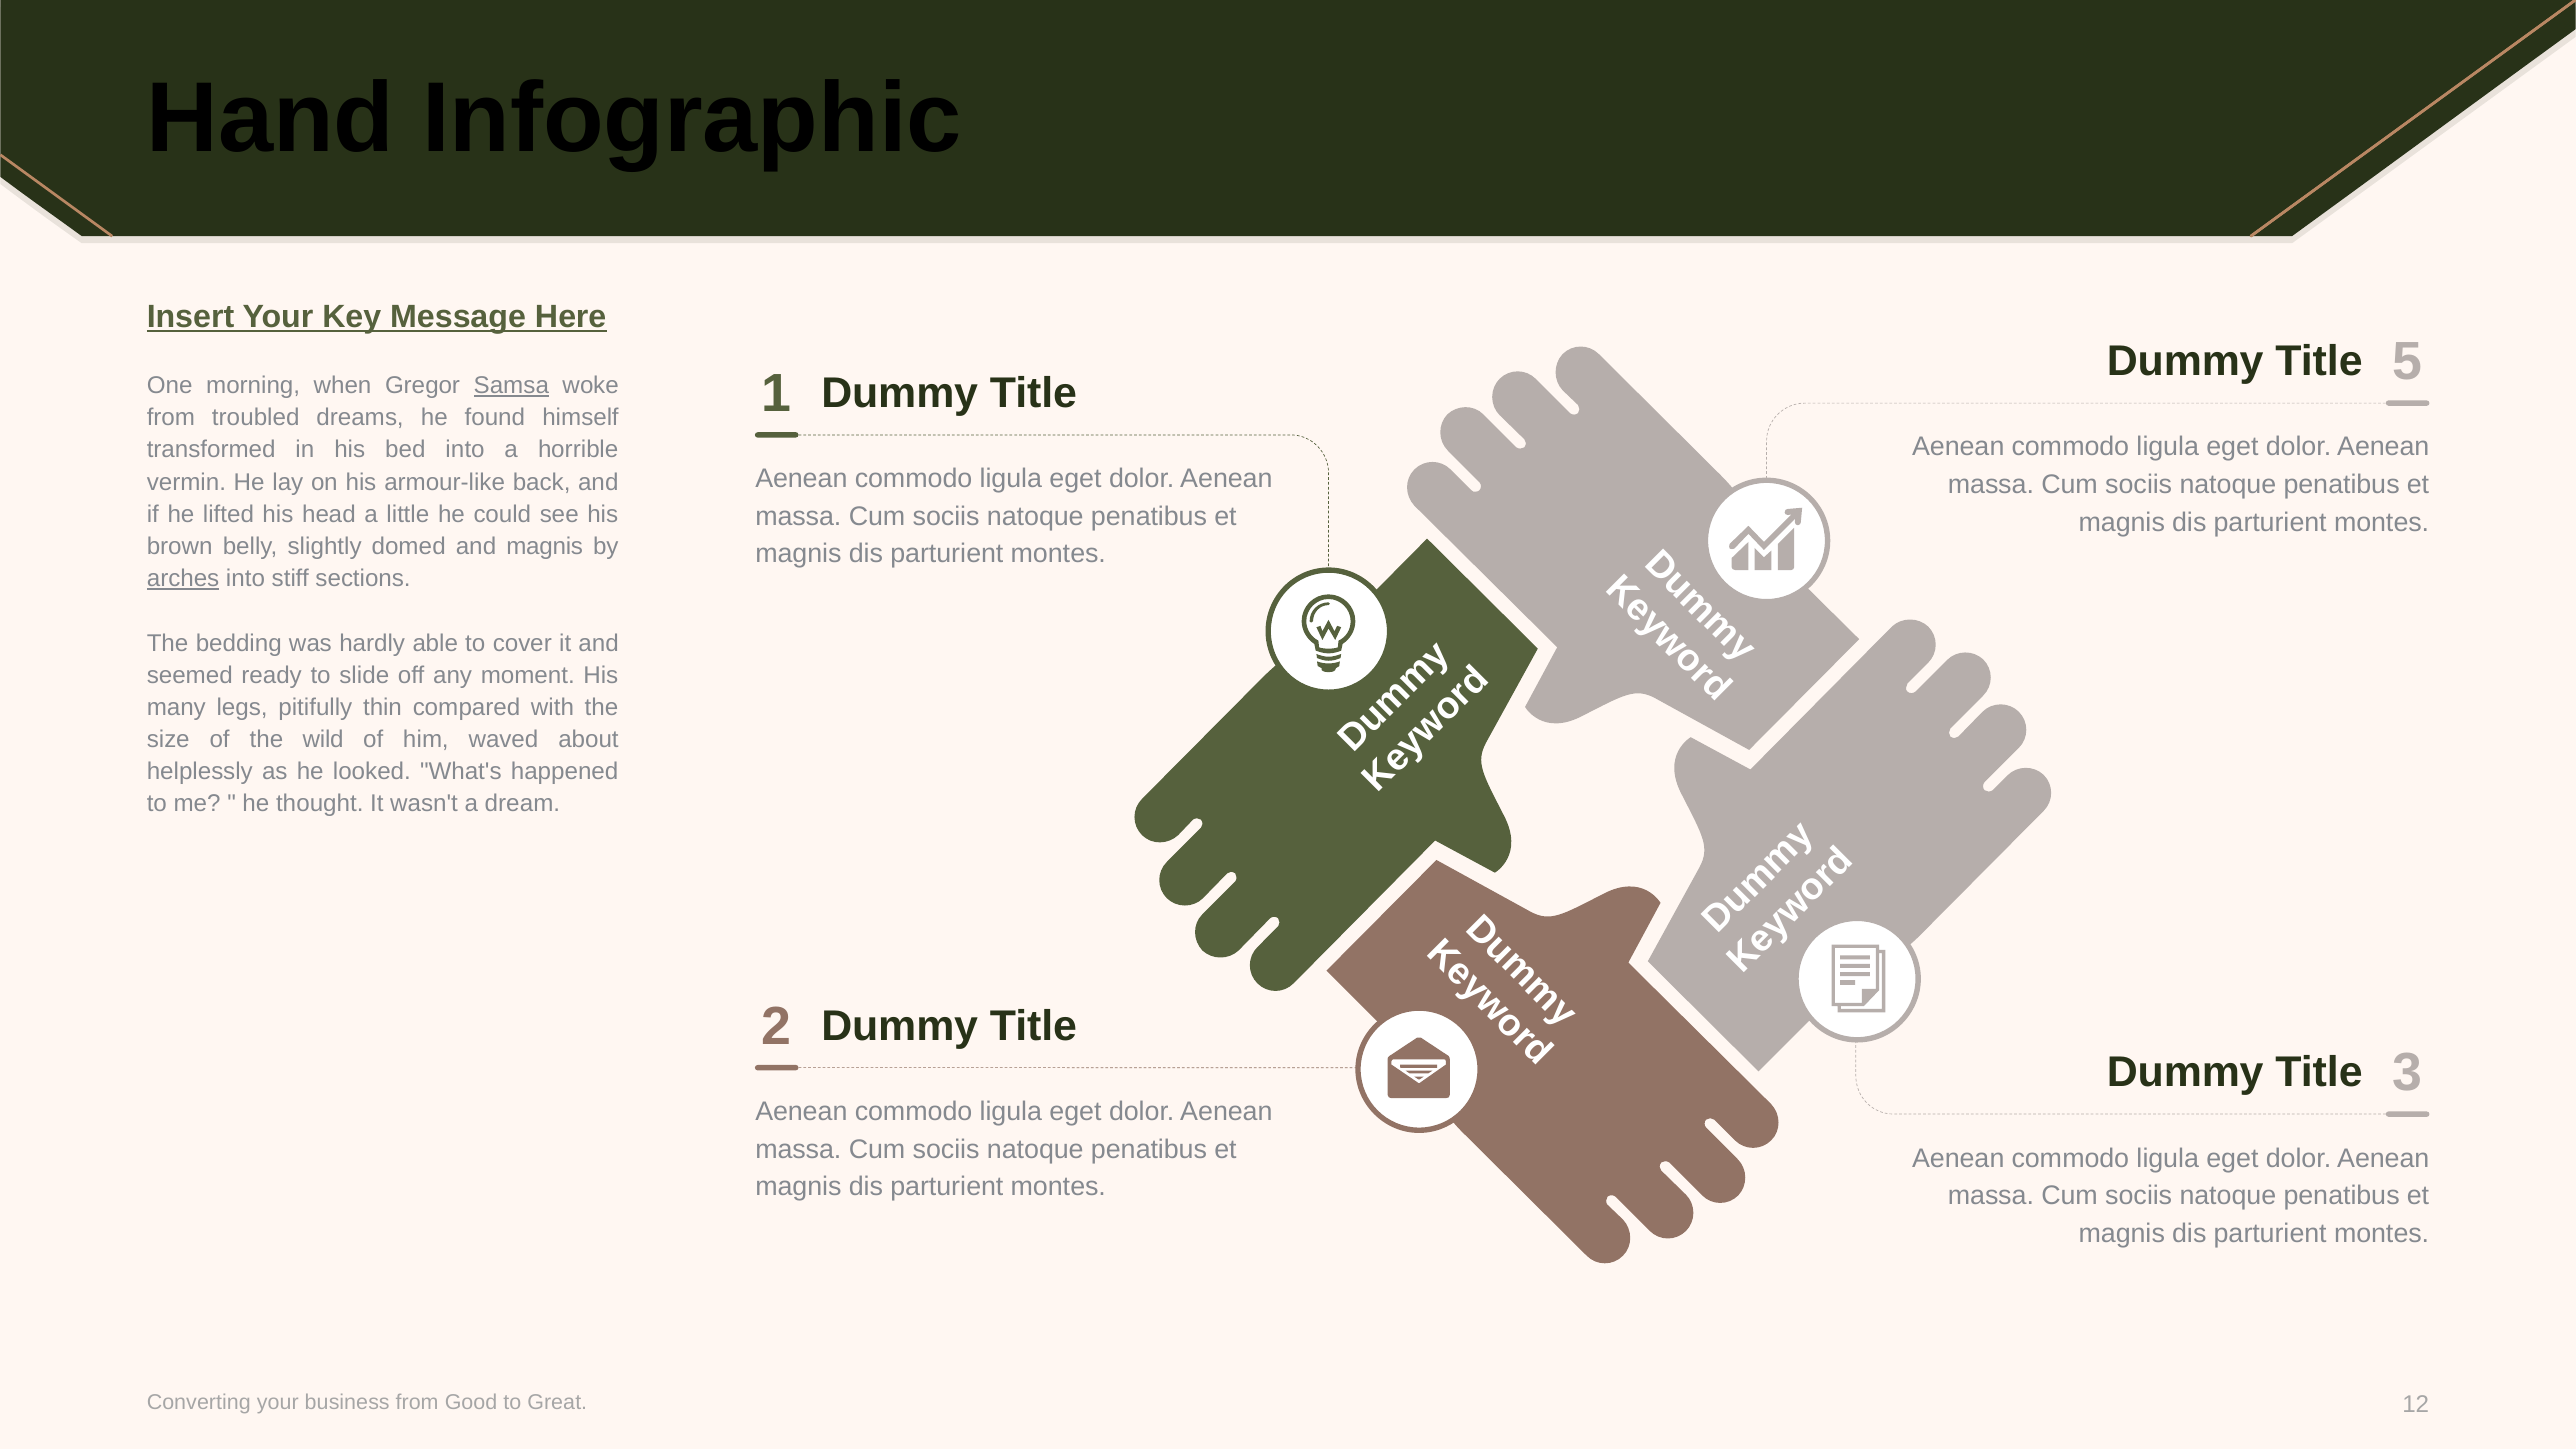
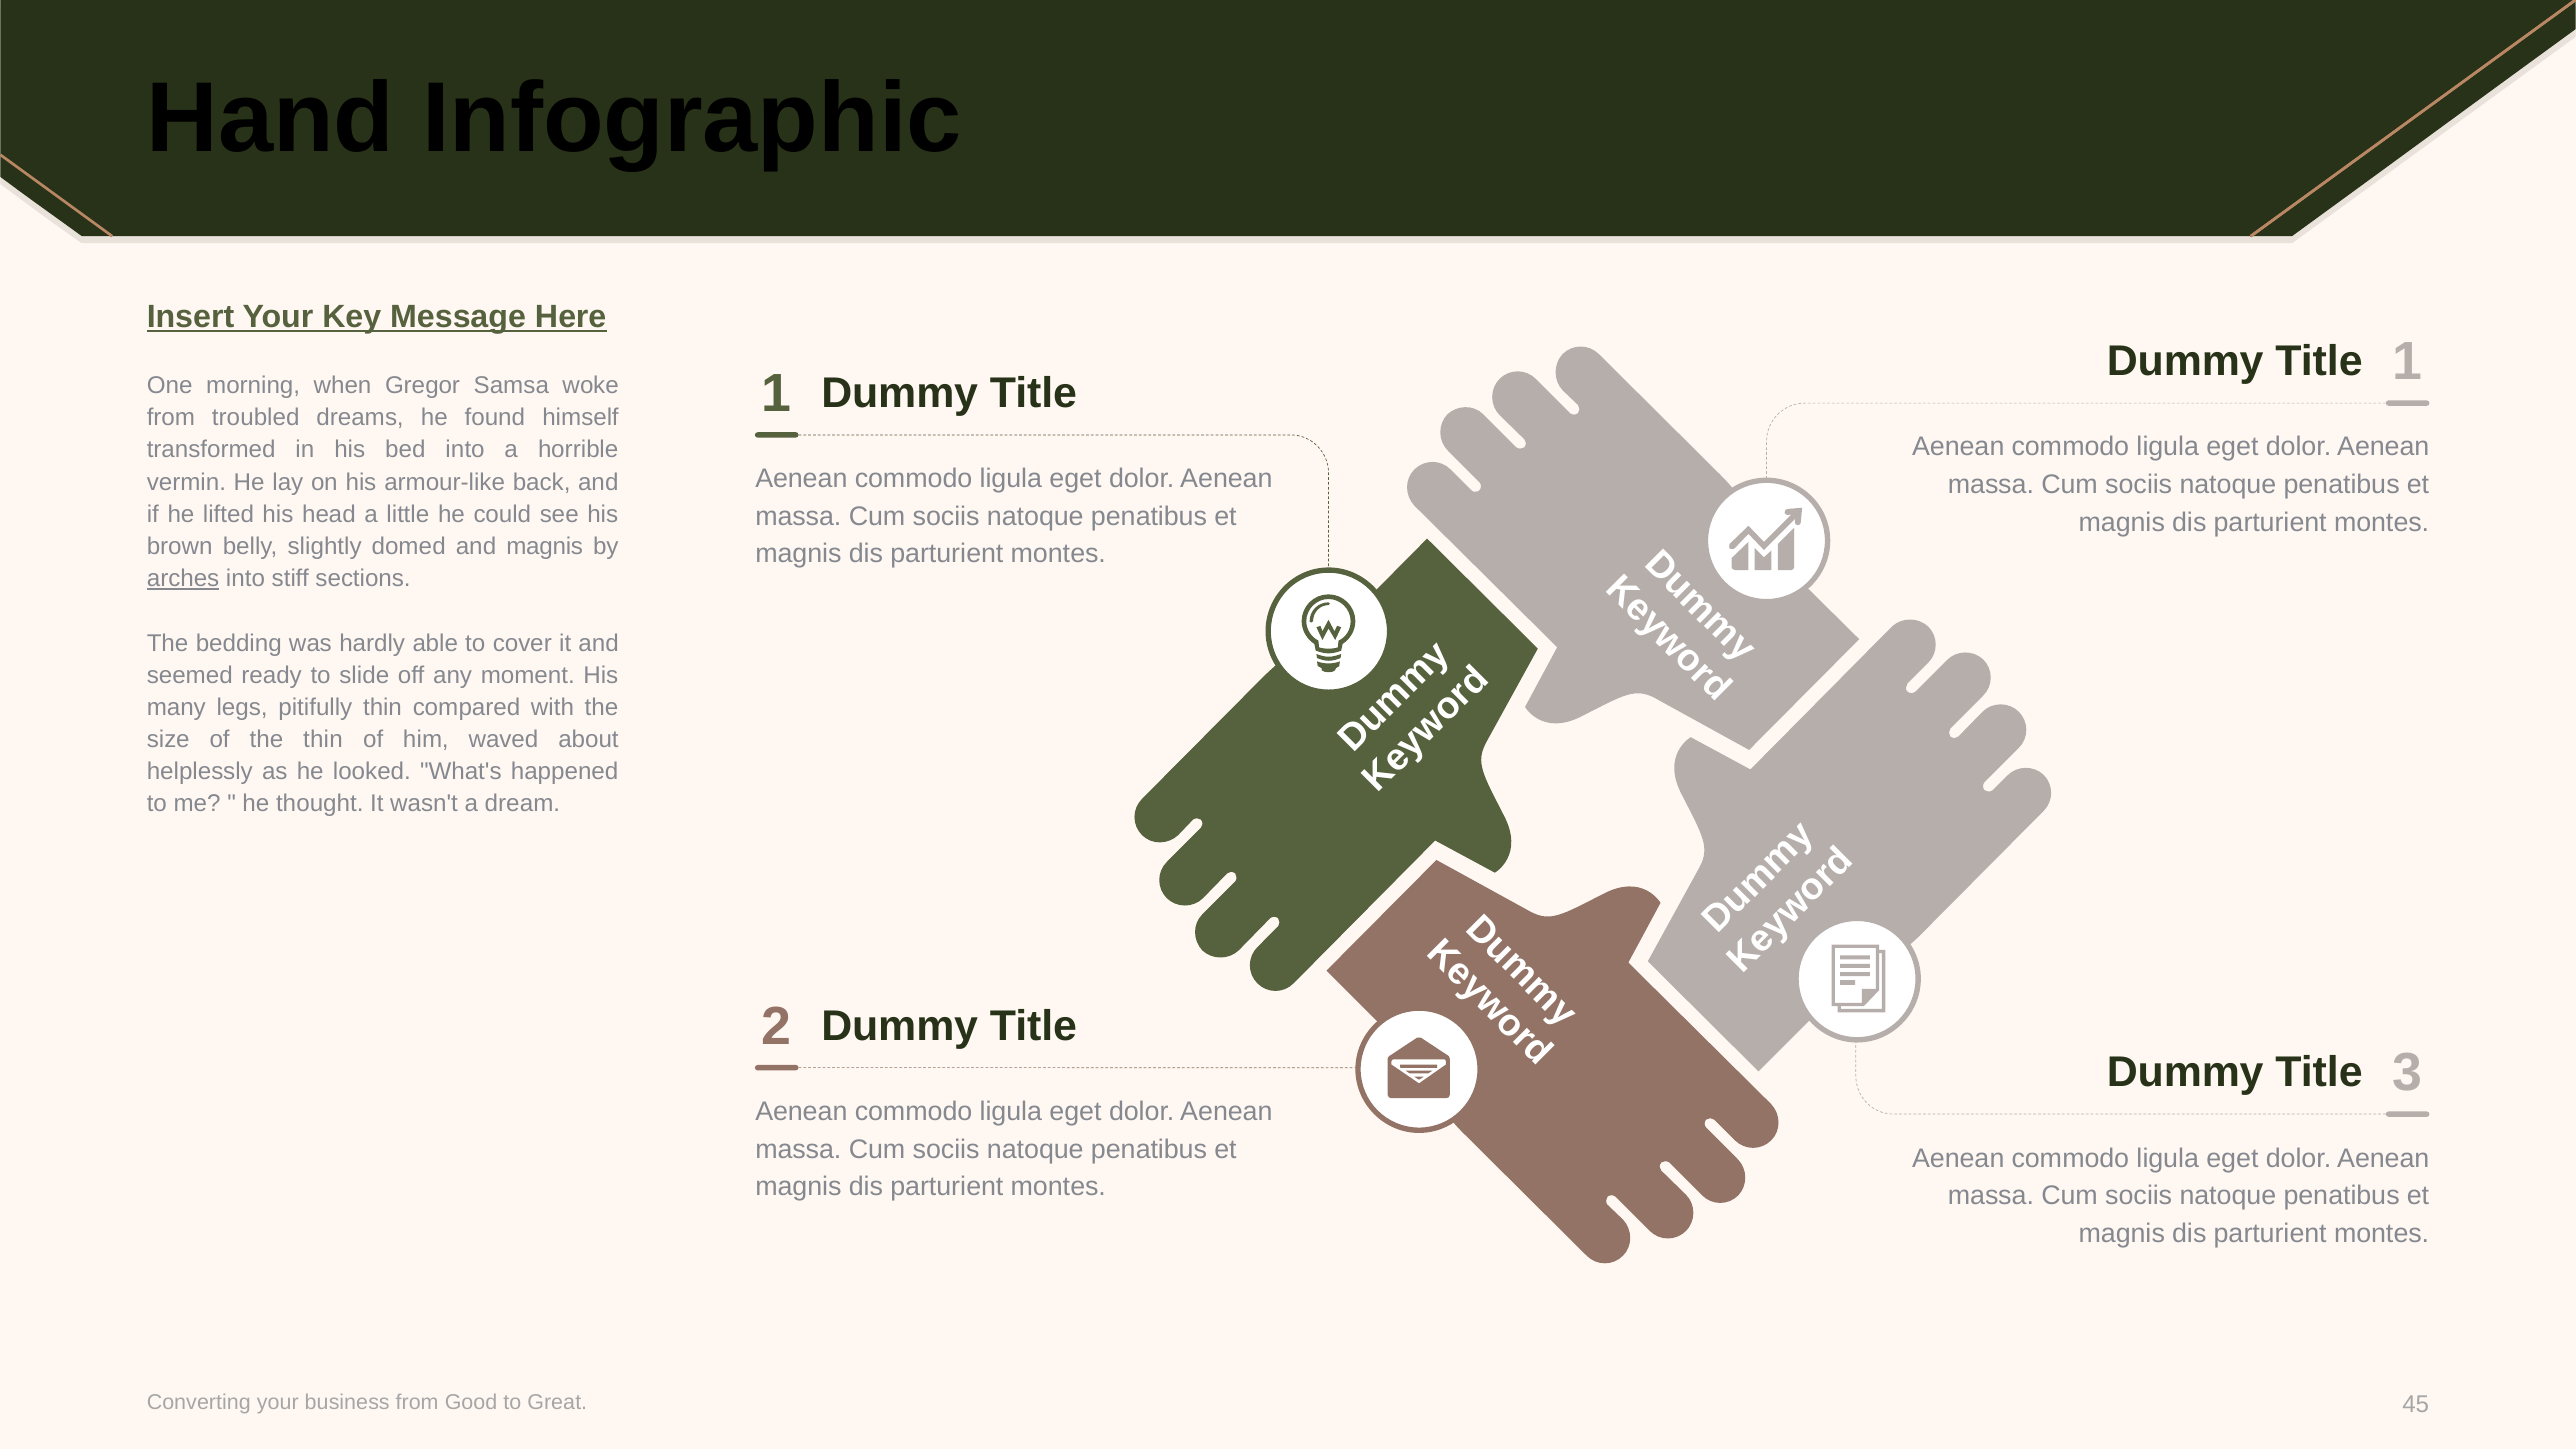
5: 5 -> 1 (2408, 362)
Samsa underline: present -> none (511, 386)
the wild: wild -> thin (323, 740)
12: 12 -> 45 (2416, 1404)
